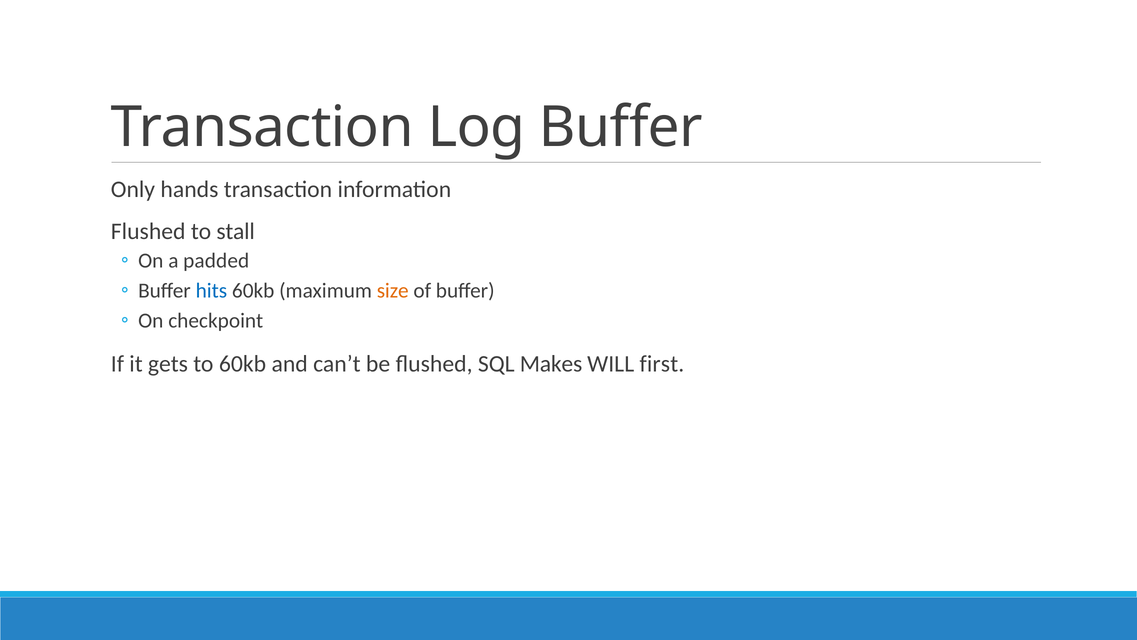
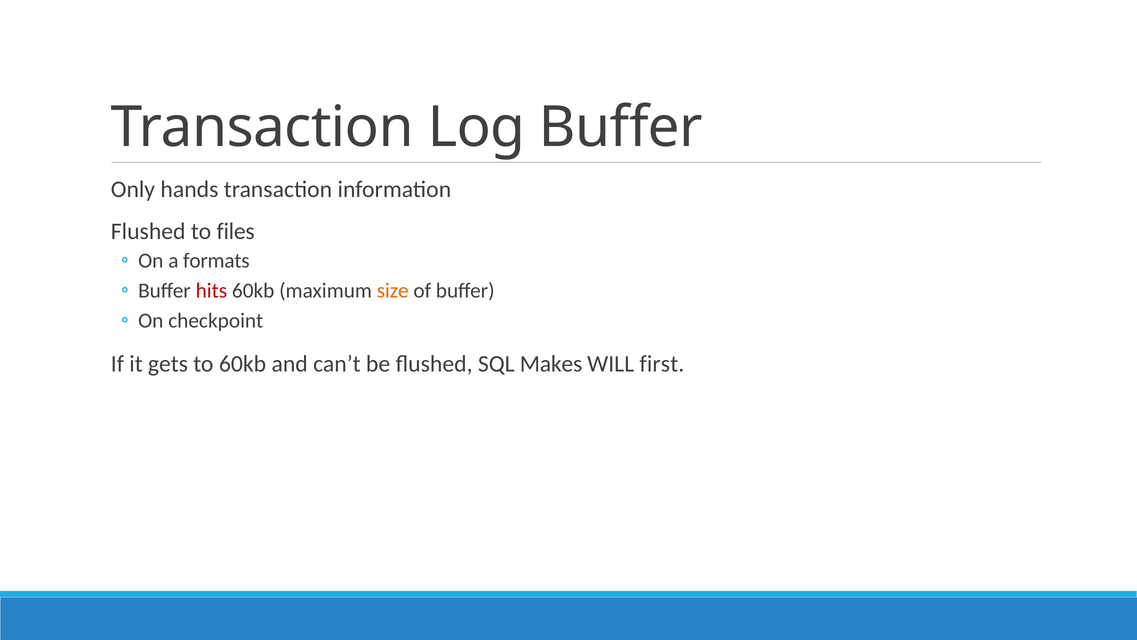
stall: stall -> files (236, 231)
padded: padded -> formats (216, 260)
hits colour: blue -> red (211, 290)
